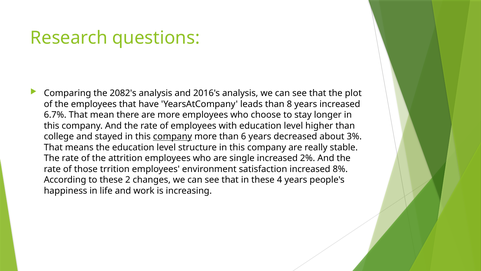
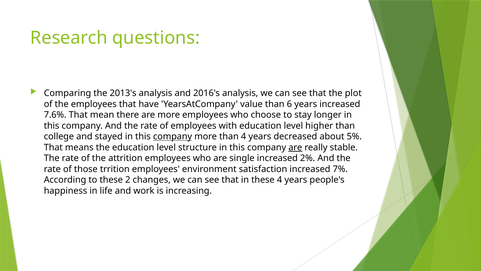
2082's: 2082's -> 2013's (123, 93)
leads: leads -> value (251, 104)
8: 8 -> 6 (289, 104)
6.7%: 6.7% -> 7.6% (55, 115)
than 6: 6 -> 4 (244, 136)
3%: 3% -> 5% (354, 136)
are underline: none -> present (295, 147)
8%: 8% -> 7% (340, 169)
